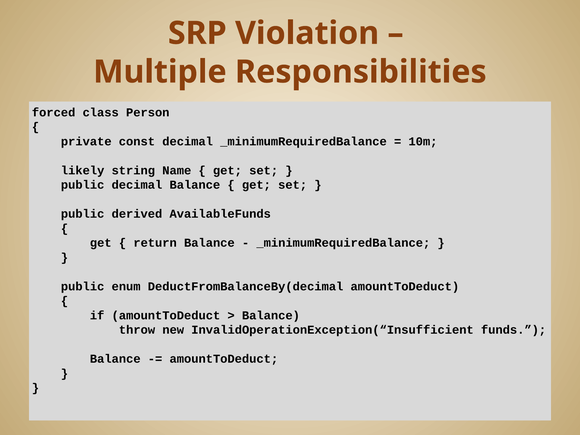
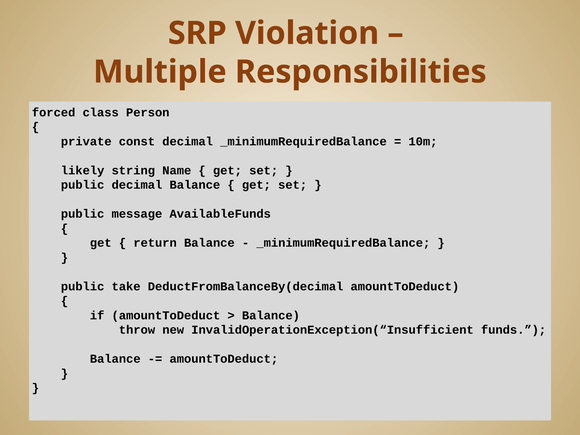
derived: derived -> message (137, 214)
enum: enum -> take (126, 286)
